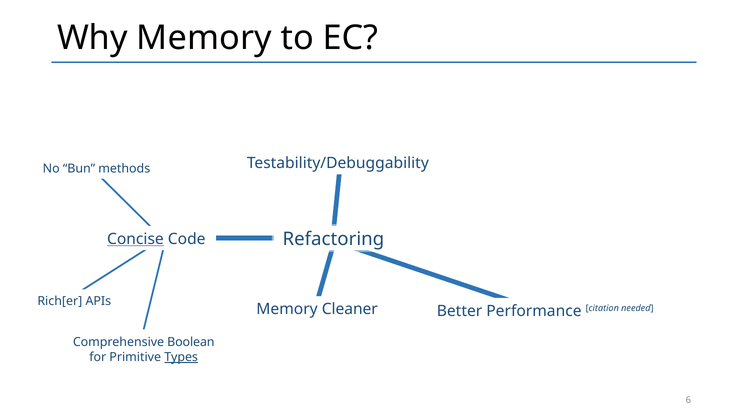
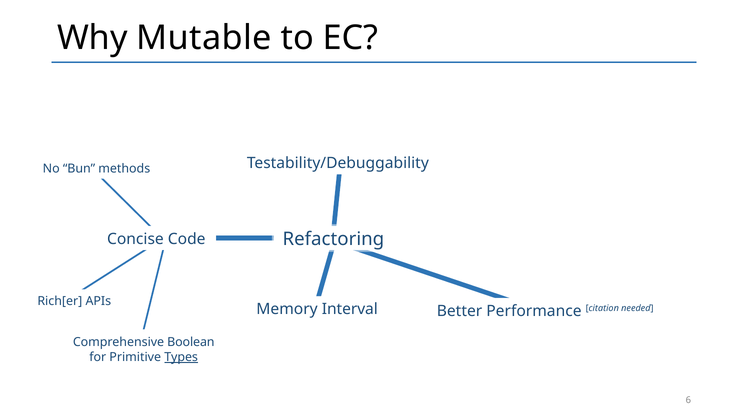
Why Memory: Memory -> Mutable (204, 38)
Concise underline: present -> none (135, 239)
Cleaner: Cleaner -> Interval (350, 310)
